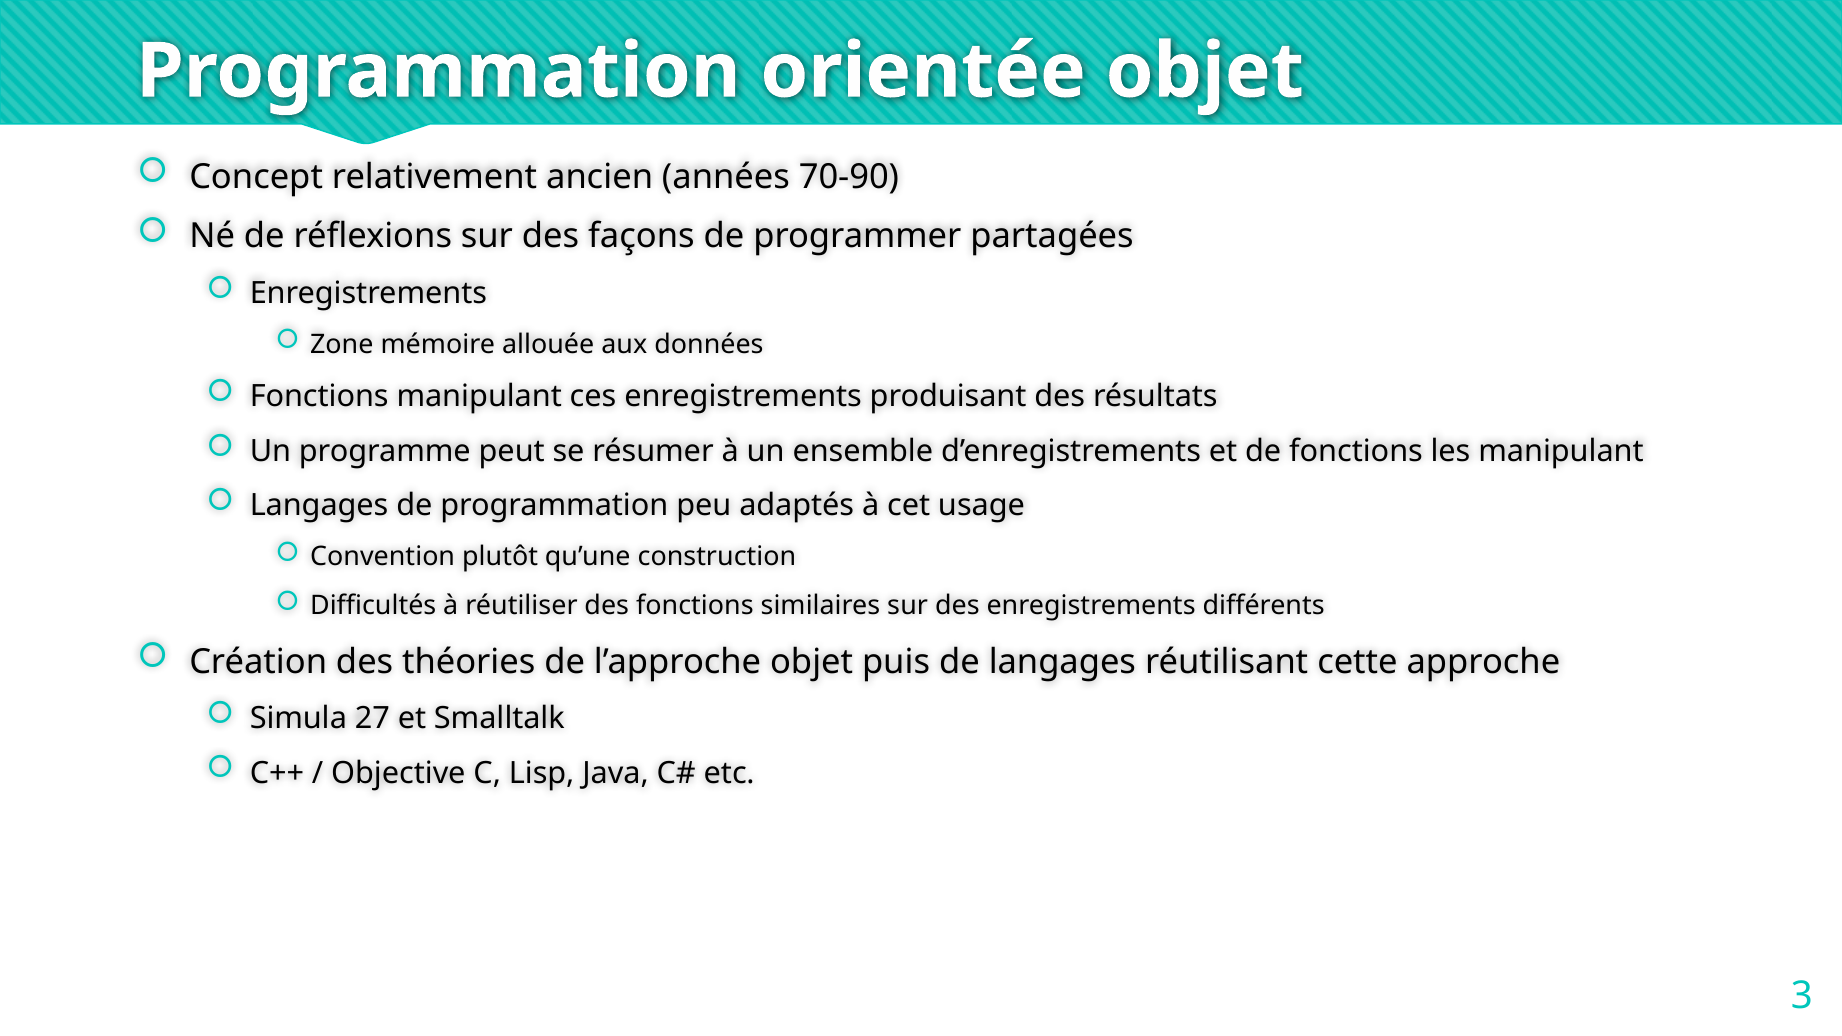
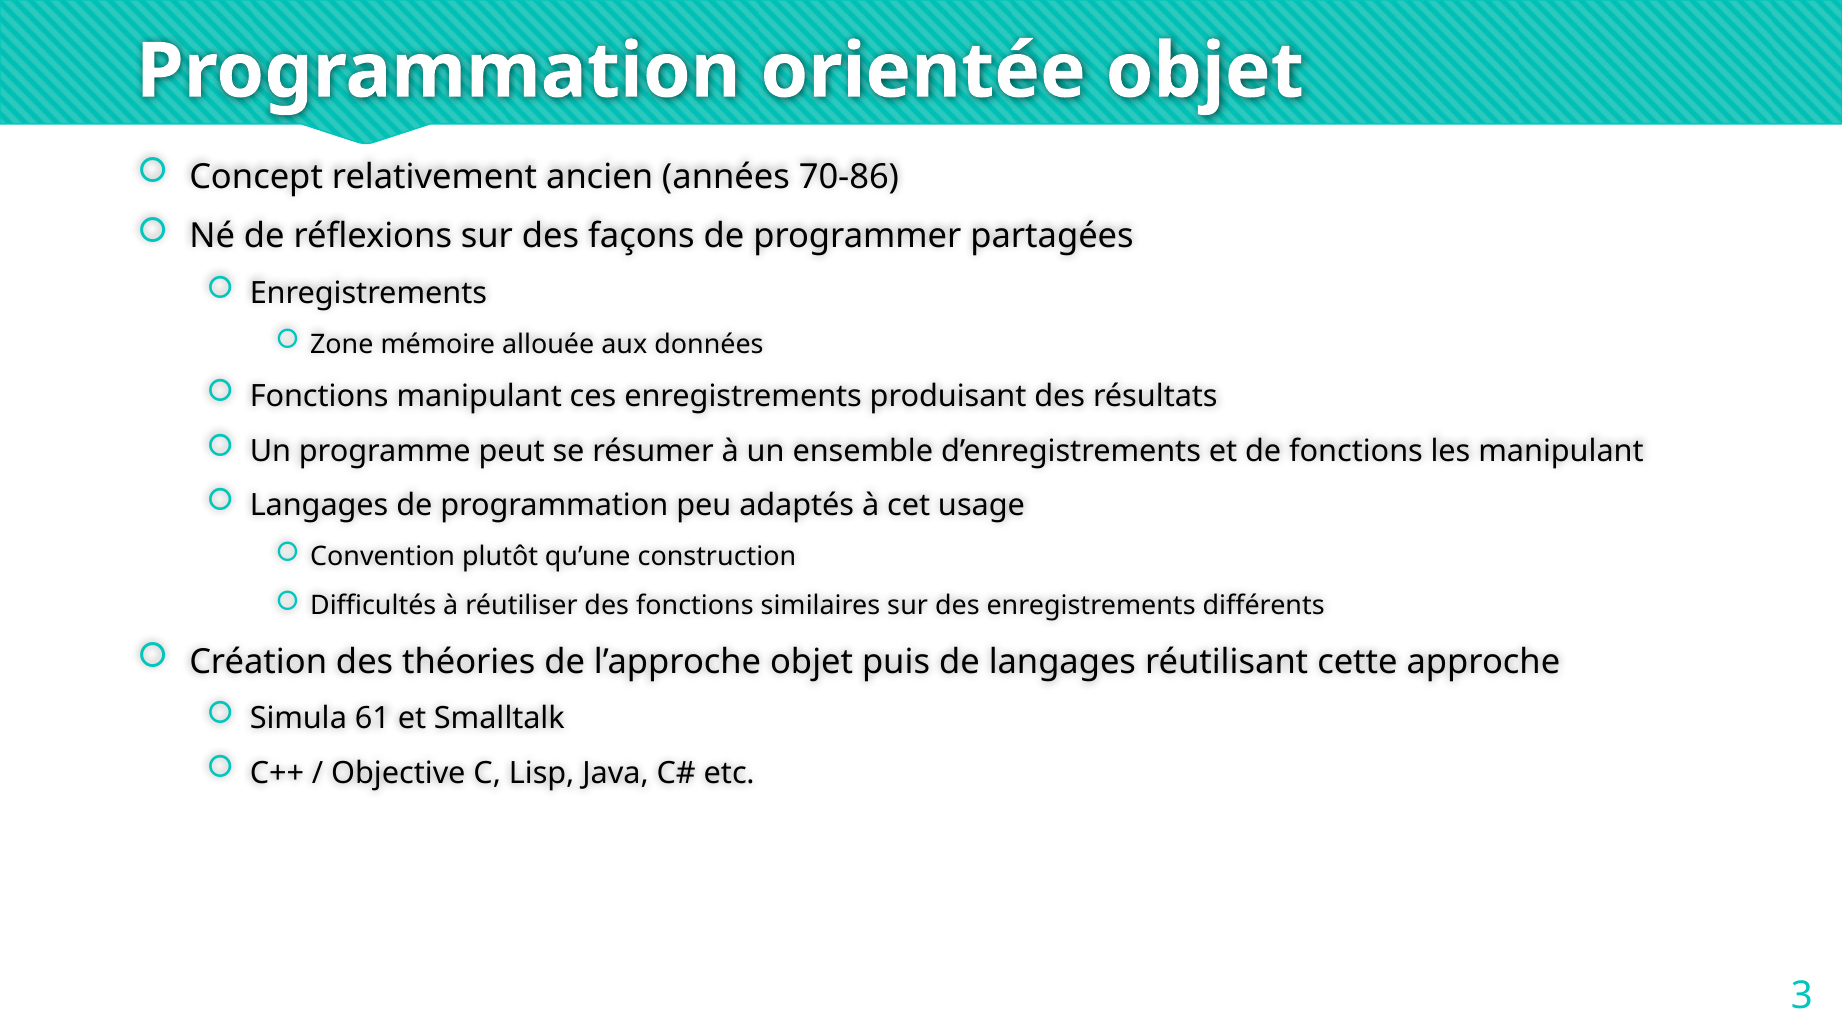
70-90: 70-90 -> 70-86 (849, 177)
27: 27 -> 61 (372, 718)
